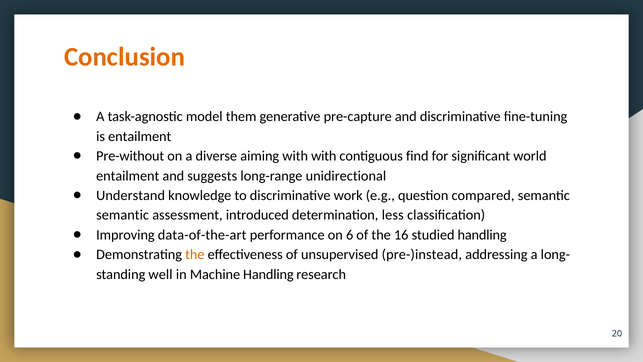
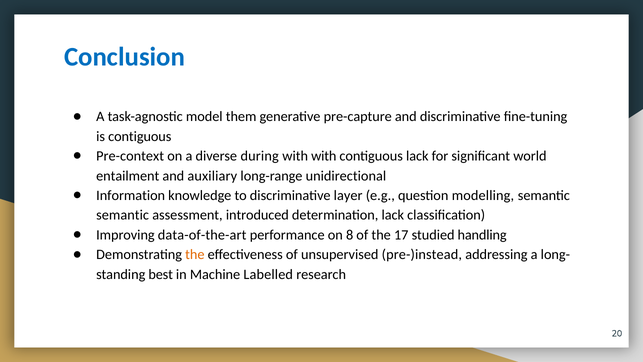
Conclusion colour: orange -> blue (125, 57)
is entailment: entailment -> contiguous (140, 136)
Pre-without: Pre-without -> Pre-context (130, 156)
aiming: aiming -> during (260, 156)
contiguous find: find -> lack (417, 156)
suggests: suggests -> auxiliary (212, 176)
Understand: Understand -> Information (131, 195)
work: work -> layer (348, 195)
compared: compared -> modelling (483, 195)
determination less: less -> lack (393, 215)
6: 6 -> 8 (350, 235)
16: 16 -> 17 (401, 235)
well: well -> best (161, 274)
Machine Handling: Handling -> Labelled (268, 274)
